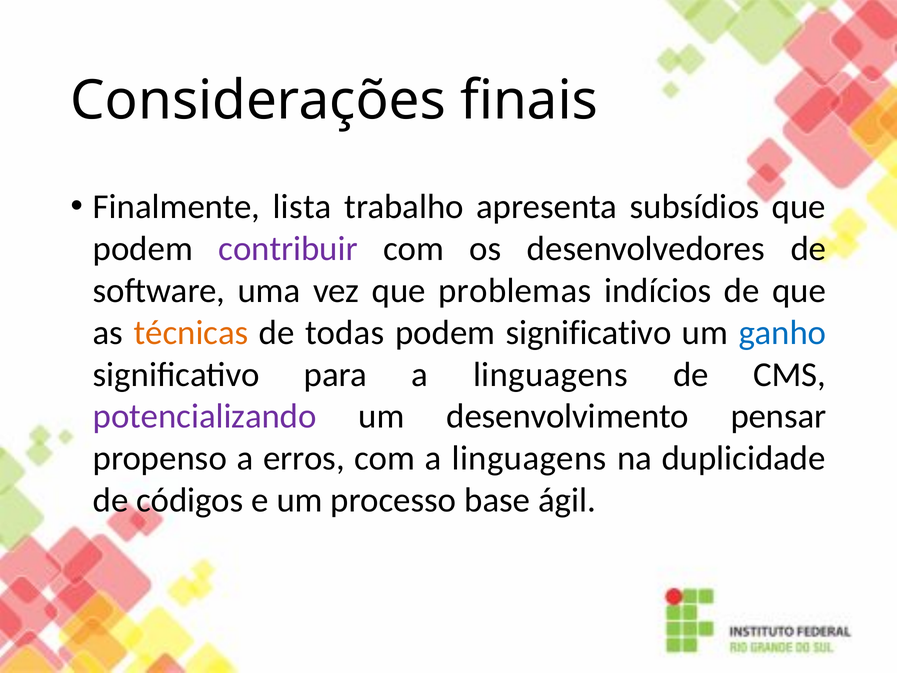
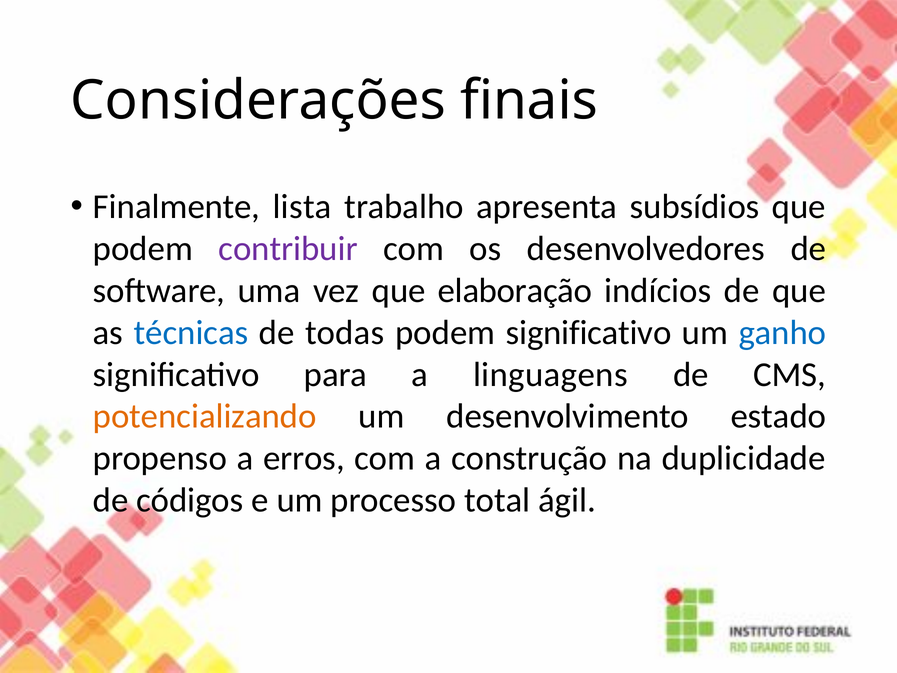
problemas: problemas -> elaboração (515, 291)
técnicas colour: orange -> blue (191, 333)
potencializando colour: purple -> orange (205, 416)
pensar: pensar -> estado (778, 416)
com a linguagens: linguagens -> construção (529, 458)
base: base -> total (497, 500)
